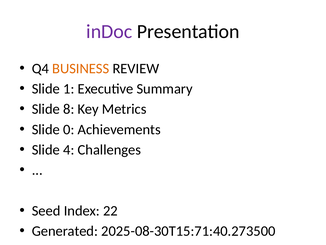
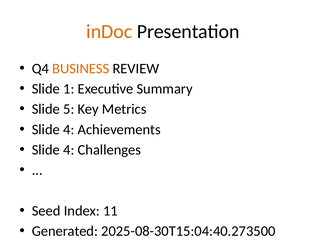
inDoc colour: purple -> orange (109, 32)
8: 8 -> 5 (69, 109)
0: 0 -> 4 (69, 129)
22: 22 -> 11 (110, 210)
2025-08-30T15:71:40.273500: 2025-08-30T15:71:40.273500 -> 2025-08-30T15:04:40.273500 (188, 231)
